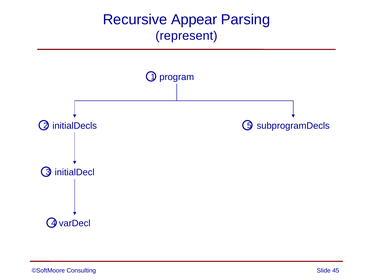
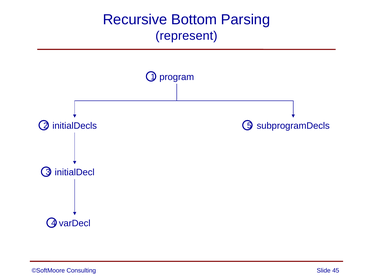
Appear: Appear -> Bottom (194, 20)
